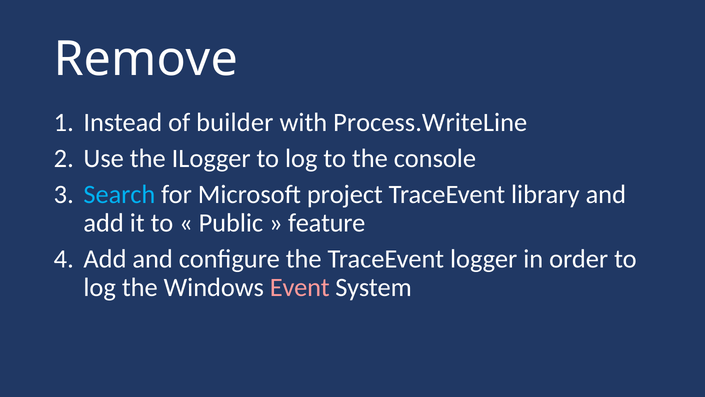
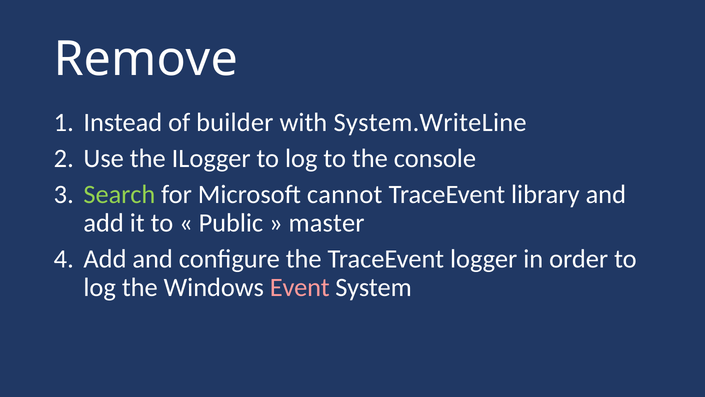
Process.WriteLine: Process.WriteLine -> System.WriteLine (430, 122)
Search colour: light blue -> light green (119, 194)
project: project -> cannot (345, 194)
feature: feature -> master (327, 223)
